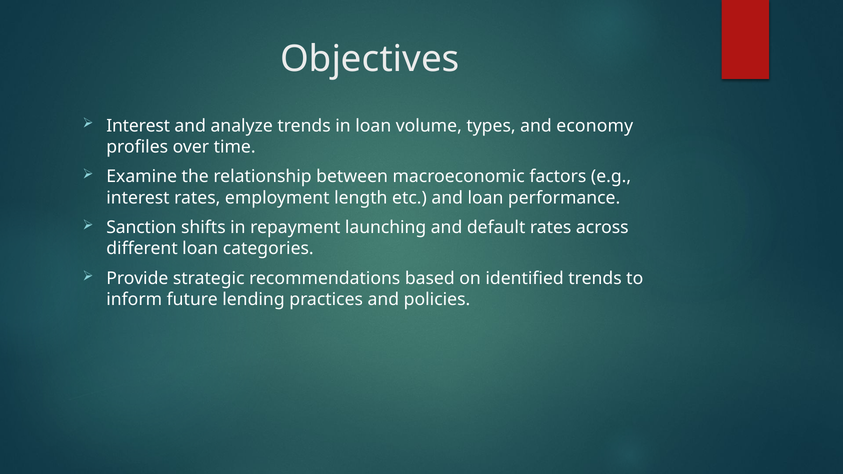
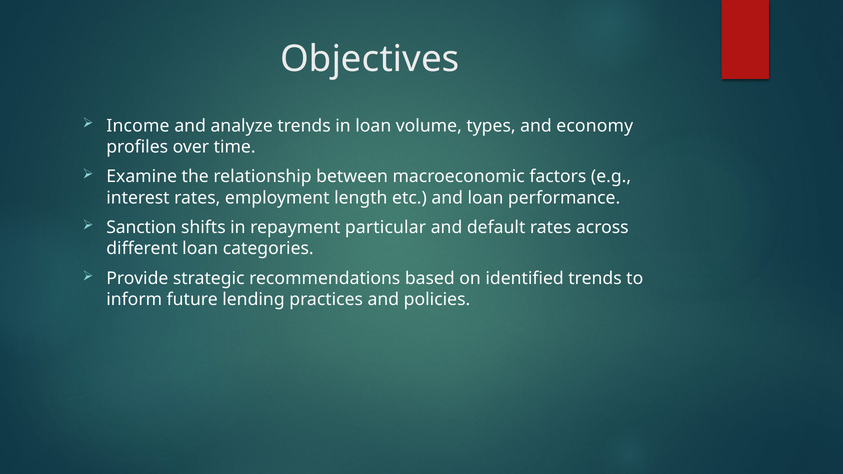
Interest: Interest -> Income (138, 126)
launching: launching -> particular (386, 228)
